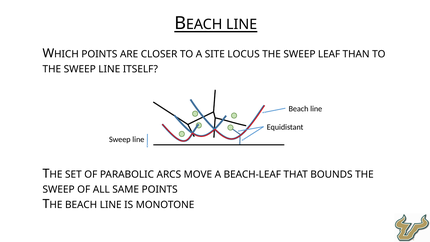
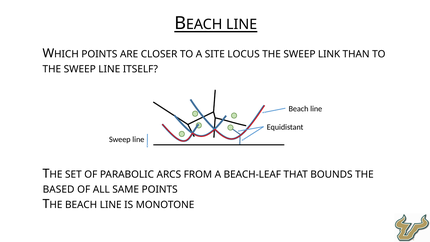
LEAF: LEAF -> LINK (329, 54)
MOVE: MOVE -> FROM (198, 174)
SWEEP: SWEEP -> BASED (59, 190)
